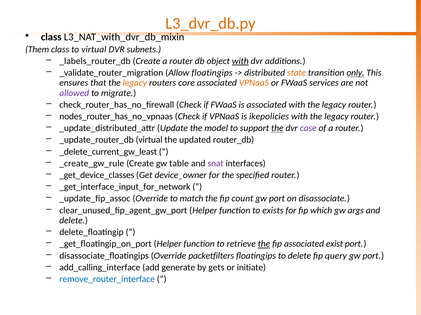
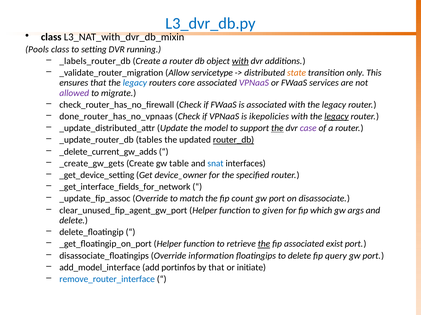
L3_dvr_db.py colour: orange -> blue (210, 24)
Them: Them -> Pools (37, 49)
to virtual: virtual -> setting (94, 49)
subnets: subnets -> running (144, 49)
Allow floatingips: floatingips -> servicetype (212, 73)
only underline: present -> none (355, 73)
legacy colour: orange -> blue (135, 83)
VPNaaS colour: orange -> purple (254, 83)
nodes_router_has_no_vpnaas: nodes_router_has_no_vpnaas -> done_router_has_no_vpnaas (116, 117)
legacy underline: none -> present (337, 117)
_update_router_db virtual: virtual -> tables (149, 140)
router_db underline: none -> present (234, 140)
_delete_current_gw_least: _delete_current_gw_least -> _delete_current_gw_adds (108, 152)
_create_gw_rule: _create_gw_rule -> _create_gw_gets (92, 164)
snat colour: purple -> blue (216, 164)
_get_device_classes: _get_device_classes -> _get_device_setting (97, 176)
_get_interface_input_for_network: _get_interface_input_for_network -> _get_interface_fields_for_network (125, 187)
exists: exists -> given (273, 211)
packetfilters: packetfilters -> information (211, 256)
add_calling_interface: add_calling_interface -> add_model_interface (100, 268)
generate: generate -> portinfos (178, 268)
by gets: gets -> that (216, 268)
